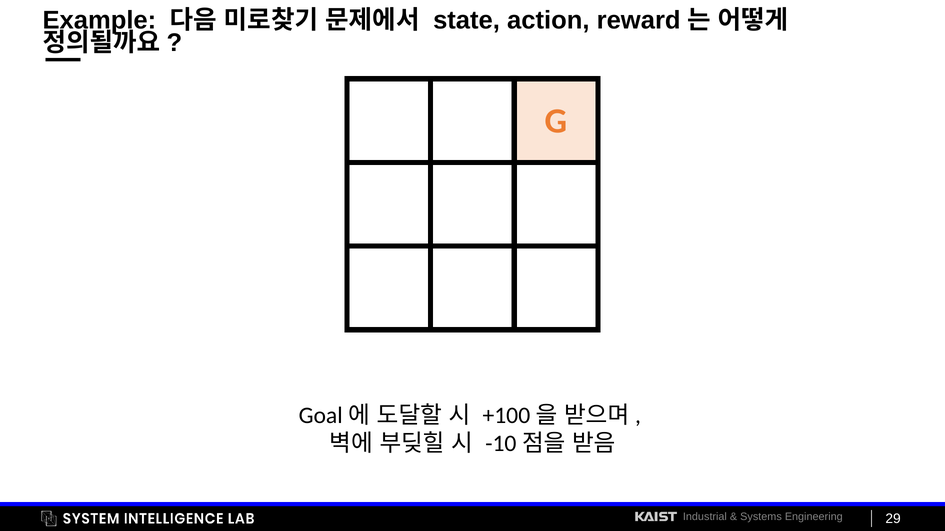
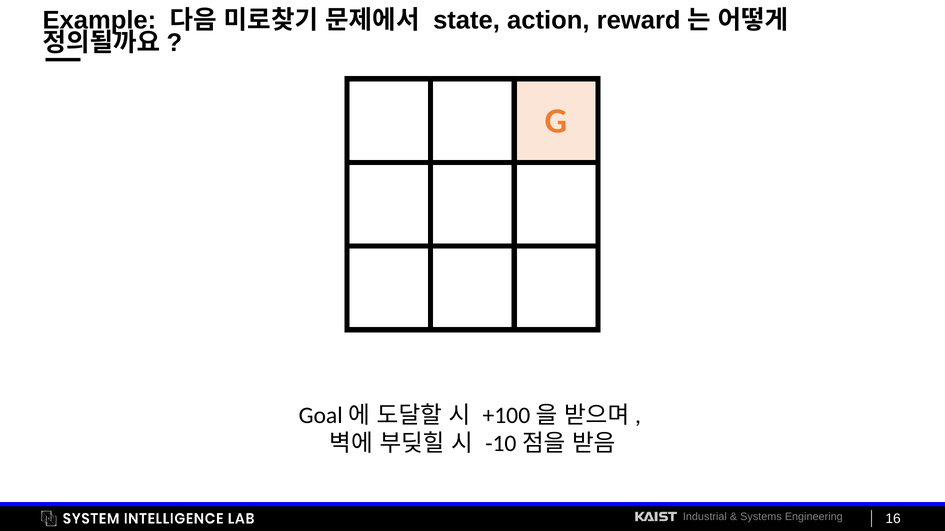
29: 29 -> 16 (893, 519)
